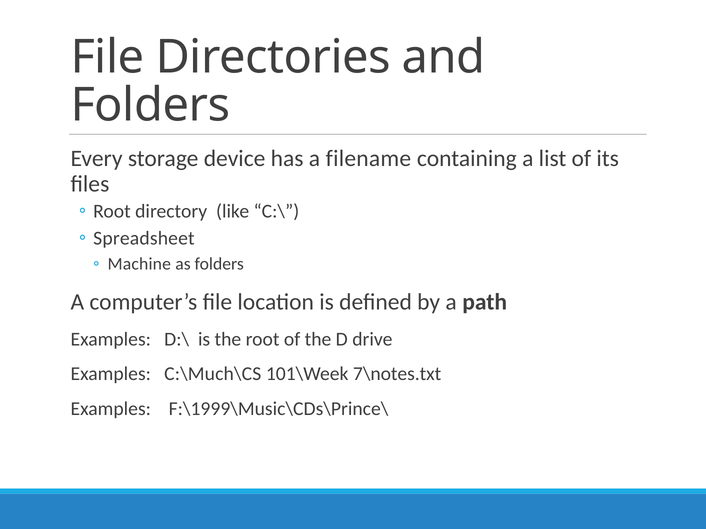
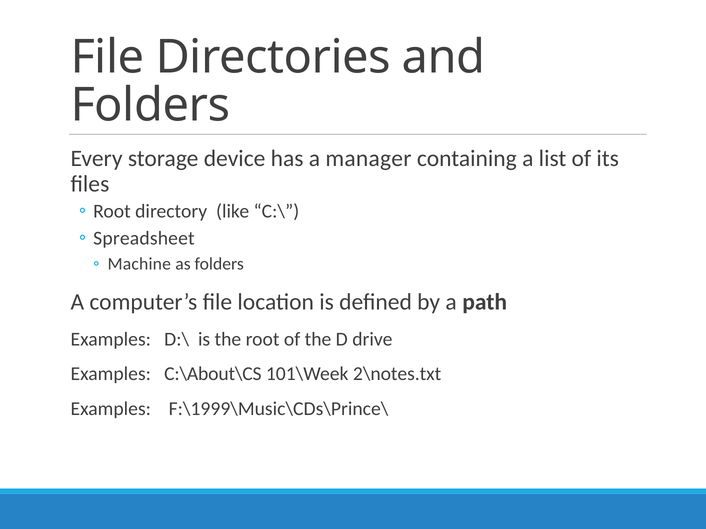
filename: filename -> manager (368, 159)
C:\Much\CS: C:\Much\CS -> C:\About\CS (213, 374)
7\notes.txt: 7\notes.txt -> 2\notes.txt (397, 374)
